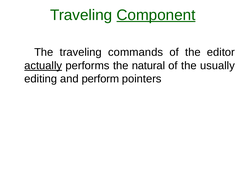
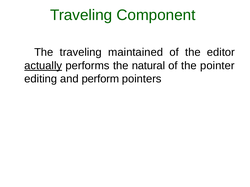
Component underline: present -> none (156, 15)
commands: commands -> maintained (136, 52)
usually: usually -> pointer (217, 66)
